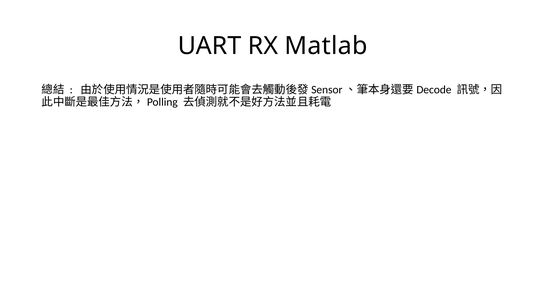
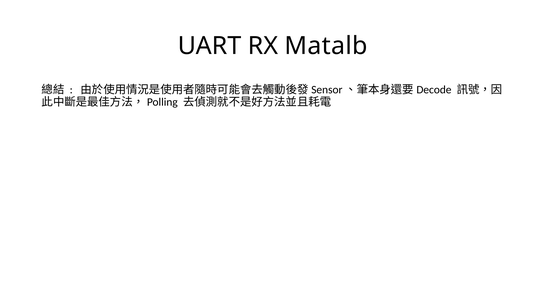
Matlab: Matlab -> Matalb (326, 46)
